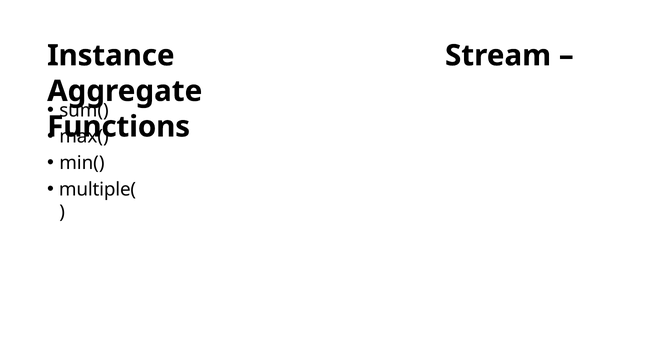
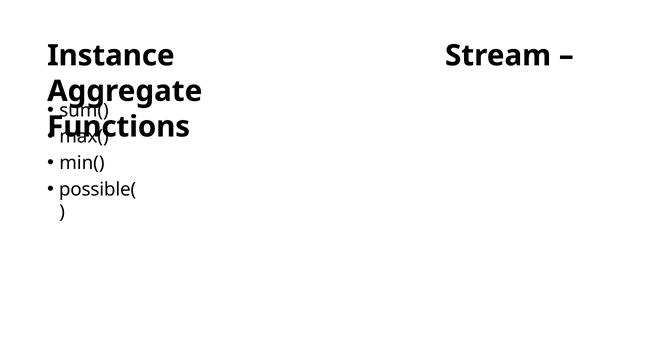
multiple(: multiple( -> possible( (98, 189)
